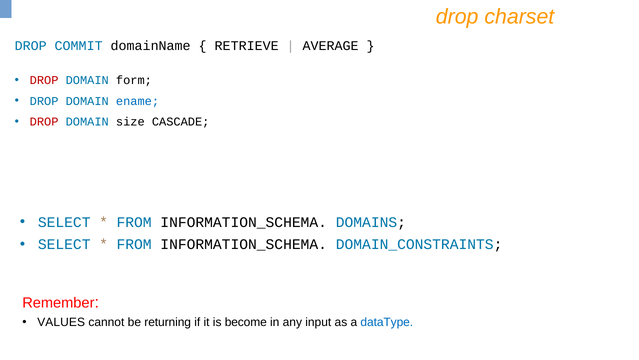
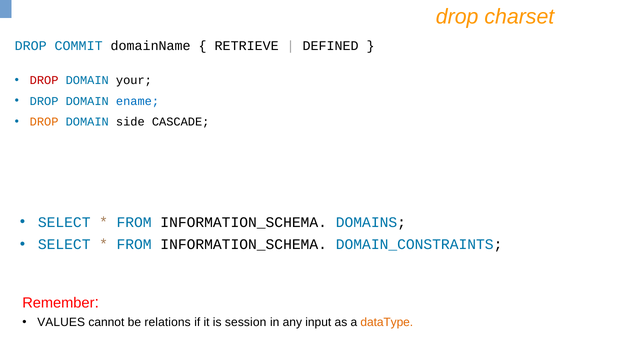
AVERAGE: AVERAGE -> DEFINED (331, 46)
form: form -> your (134, 80)
DROP colour: red -> orange (44, 122)
size: size -> side (130, 122)
returning: returning -> relations (168, 322)
become: become -> session (246, 322)
dataType colour: blue -> orange (387, 322)
